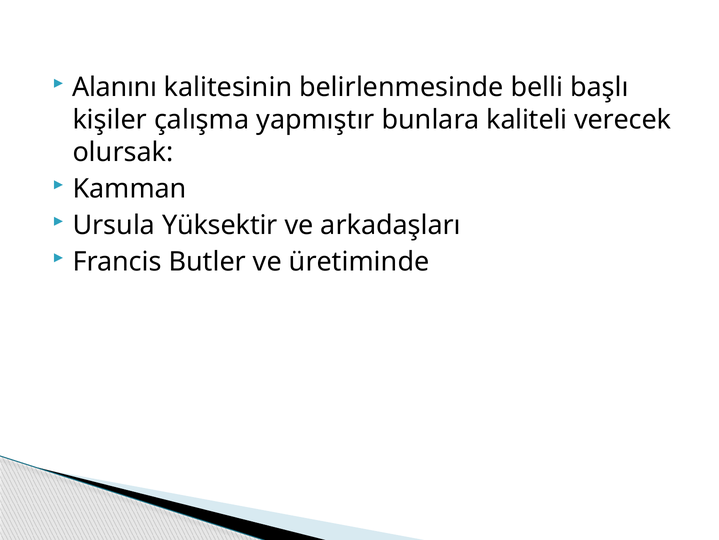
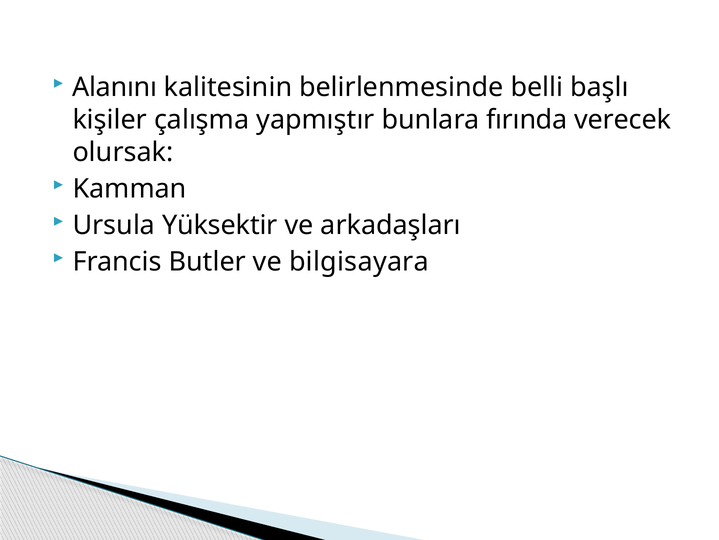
kaliteli: kaliteli -> fırında (527, 120)
üretiminde: üretiminde -> bilgisayara (359, 261)
